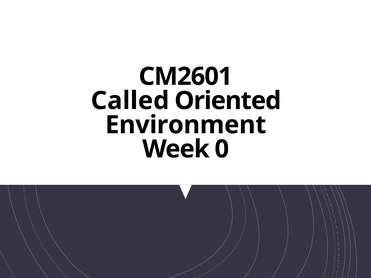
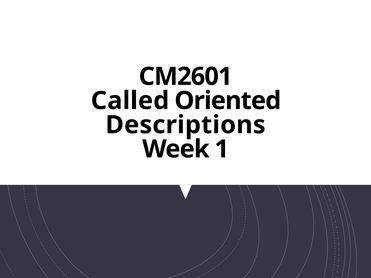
Environment: Environment -> Descriptions (185, 125)
0: 0 -> 1 (222, 149)
